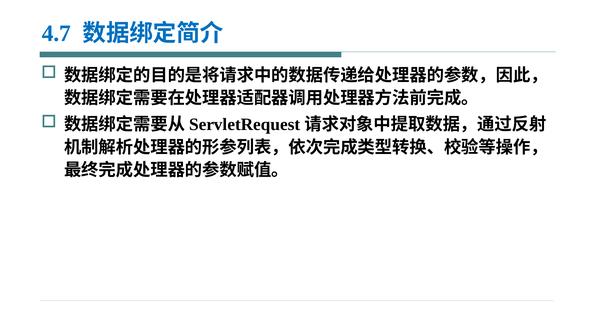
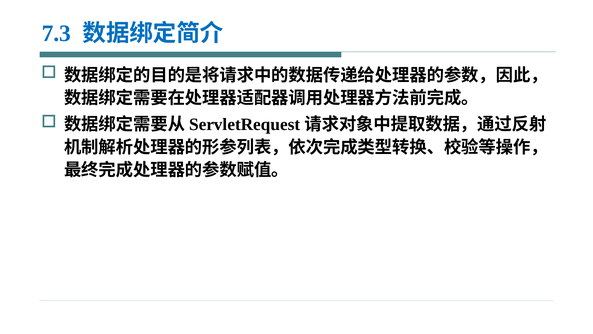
4.7: 4.7 -> 7.3 (56, 34)
